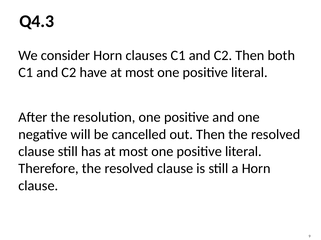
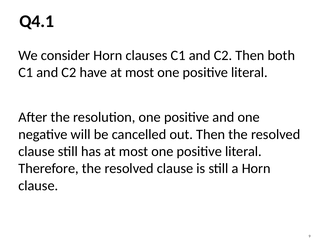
Q4.3: Q4.3 -> Q4.1 (37, 21)
